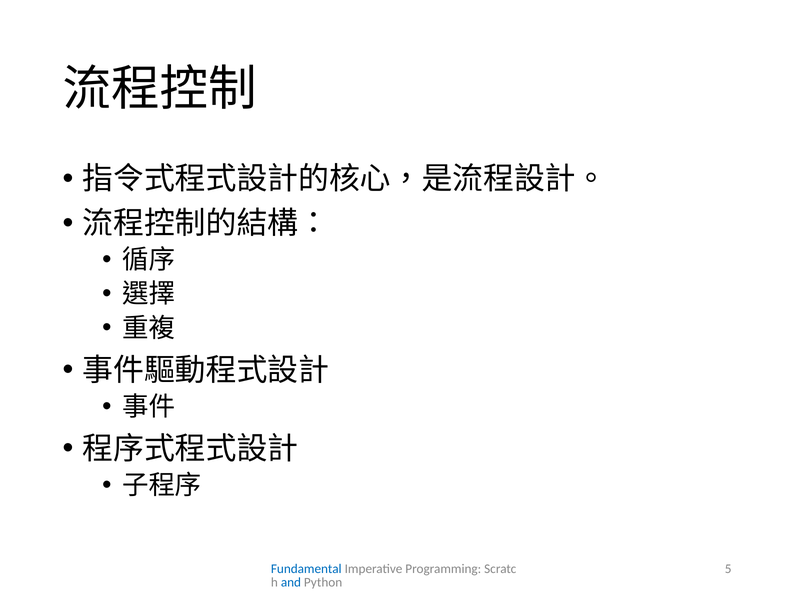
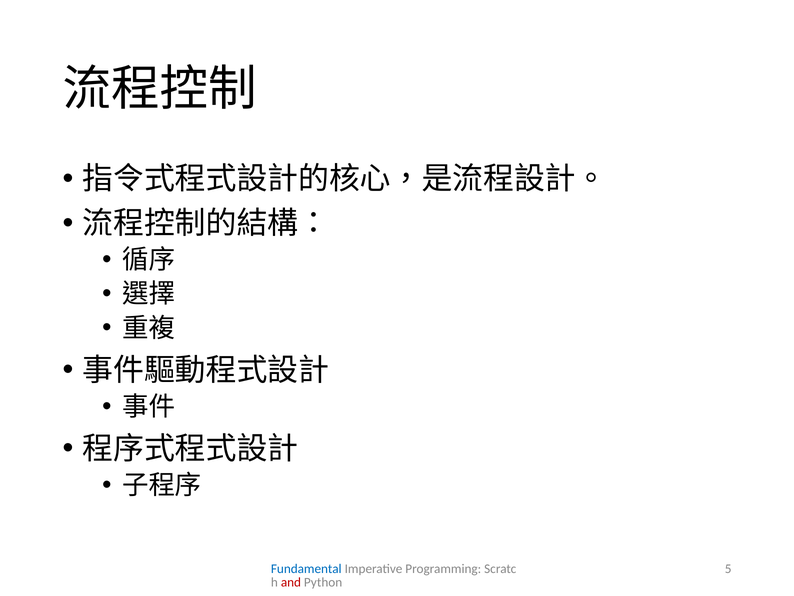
and colour: blue -> red (291, 582)
